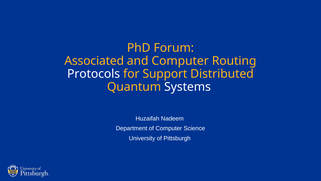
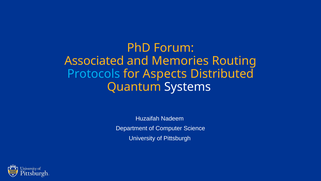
and Computer: Computer -> Memories (180, 61)
Protocols colour: white -> light blue (94, 74)
Support: Support -> Aspects (165, 74)
